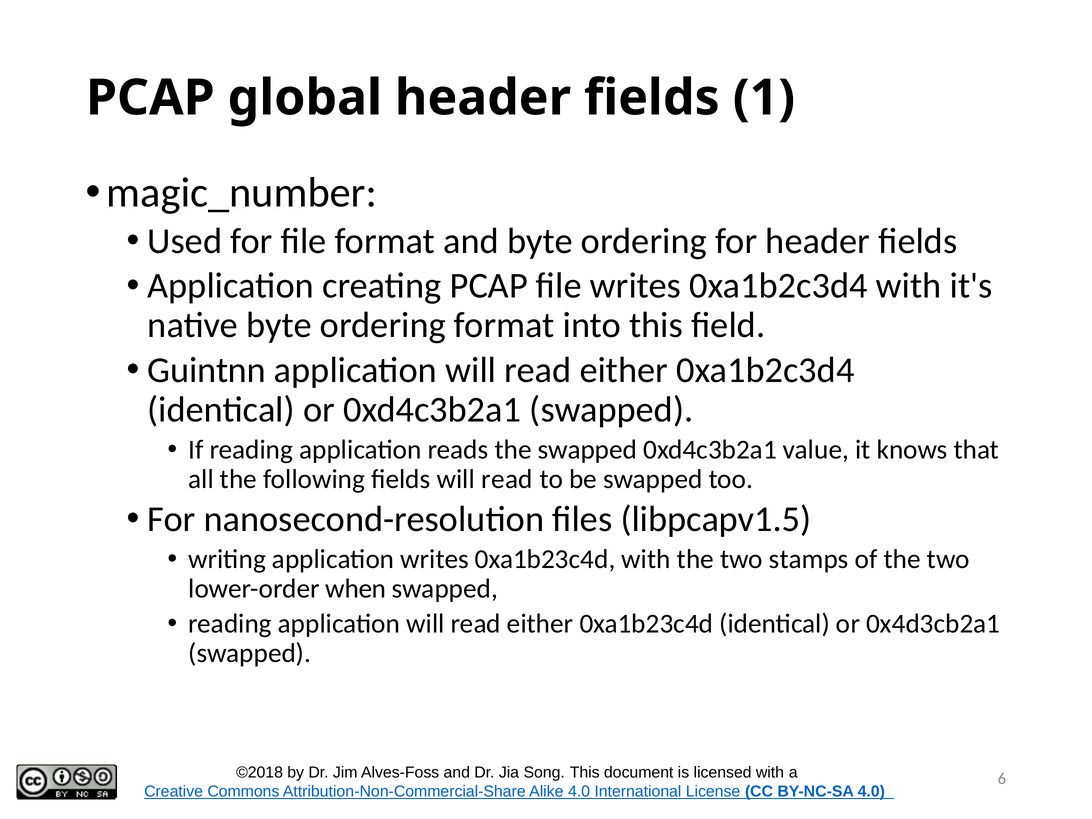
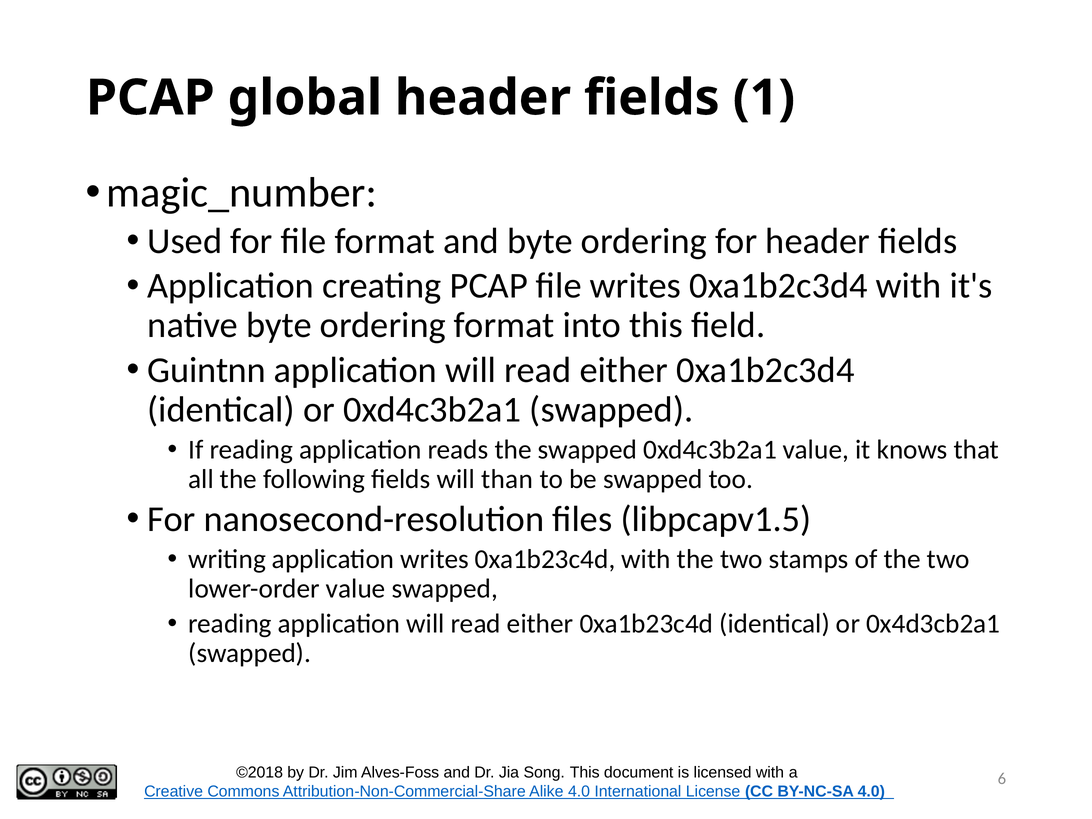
fields will read: read -> than (507, 479)
lower-order when: when -> value (356, 589)
